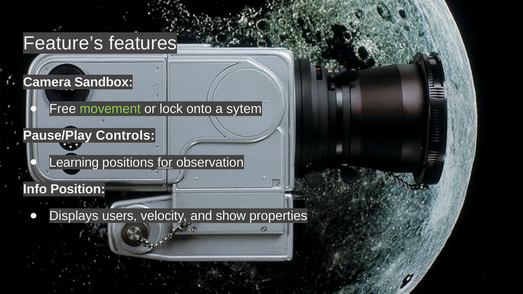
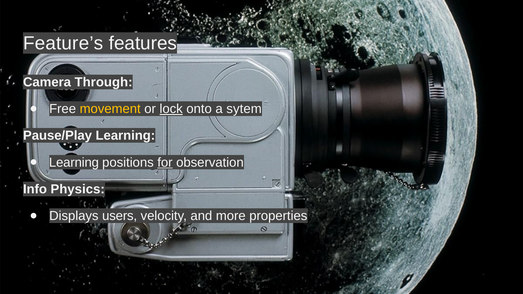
Sandbox: Sandbox -> Through (104, 82)
movement colour: light green -> yellow (110, 109)
lock underline: none -> present (171, 109)
Pause/Play Controls: Controls -> Learning (125, 136)
Position: Position -> Physics (78, 189)
show: show -> more (231, 216)
